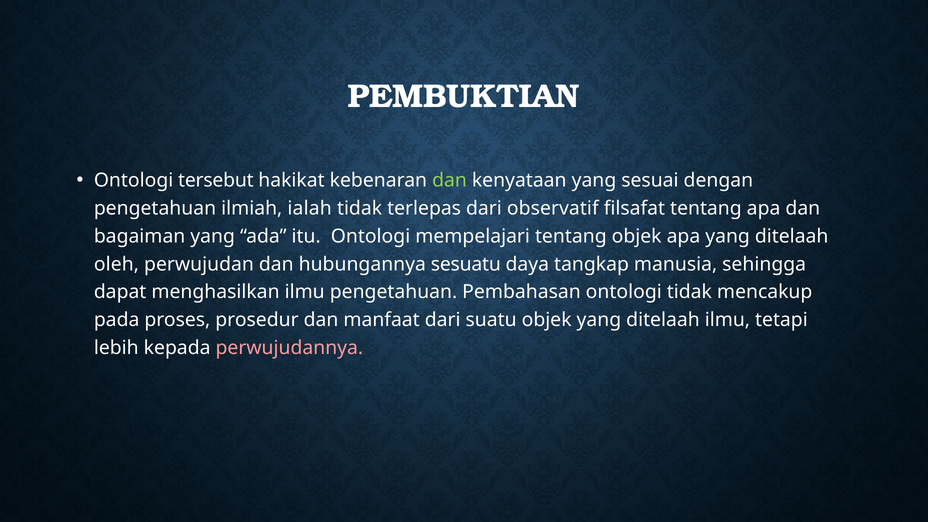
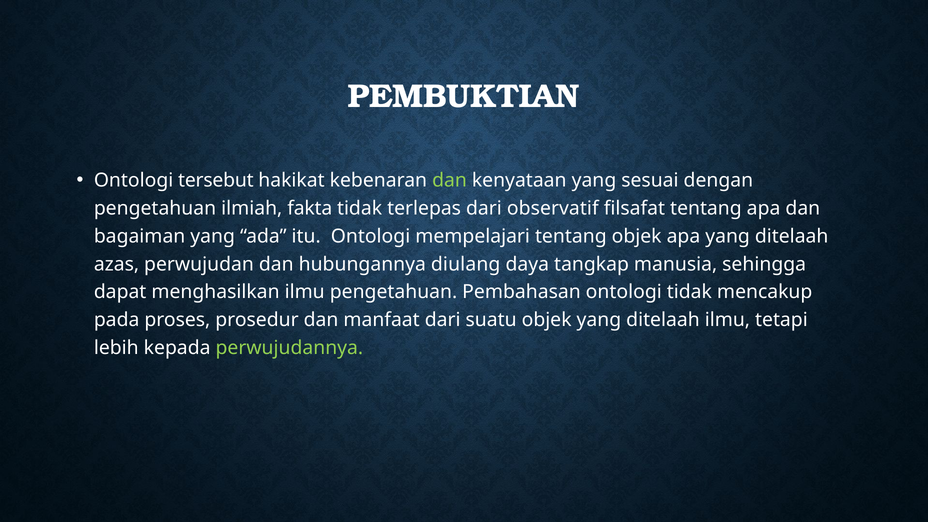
ialah: ialah -> fakta (310, 208)
oleh: oleh -> azas (117, 264)
sesuatu: sesuatu -> diulang (466, 264)
perwujudannya colour: pink -> light green (289, 348)
